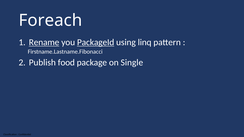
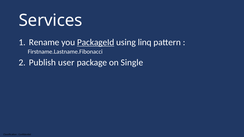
Foreach: Foreach -> Services (50, 20)
Rename underline: present -> none (44, 42)
food: food -> user (66, 63)
